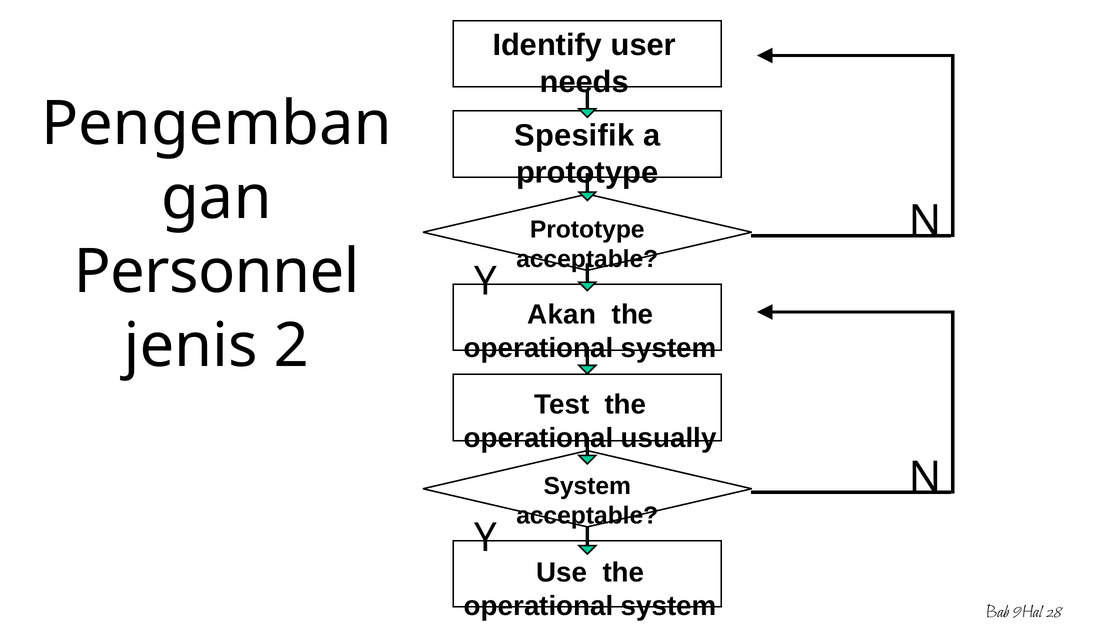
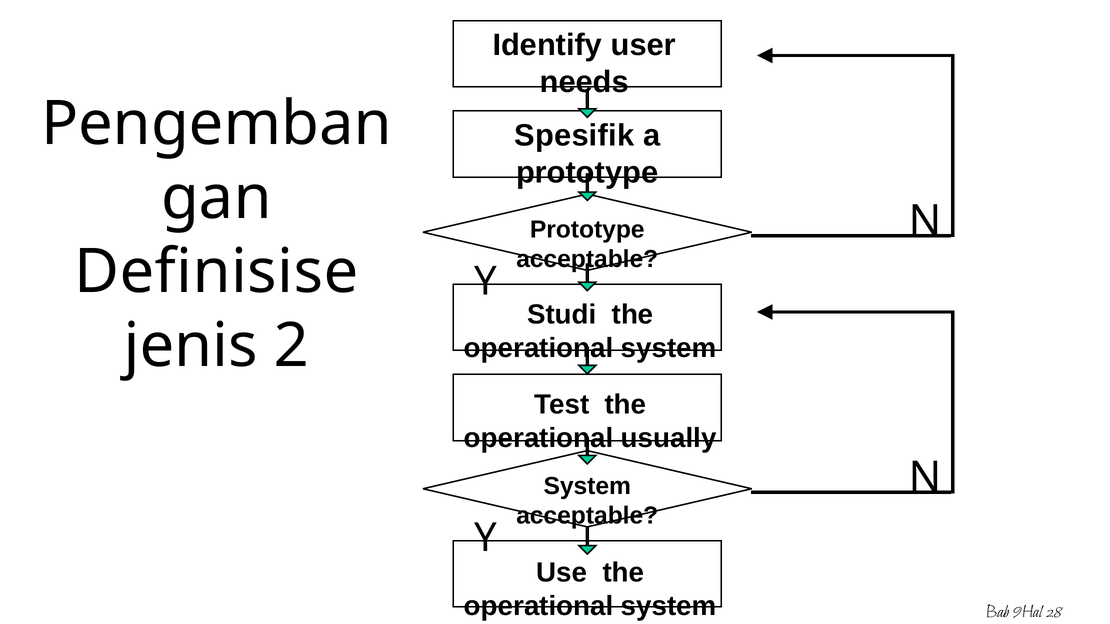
Personnel: Personnel -> Definisise (216, 272)
Akan: Akan -> Studi (562, 315)
